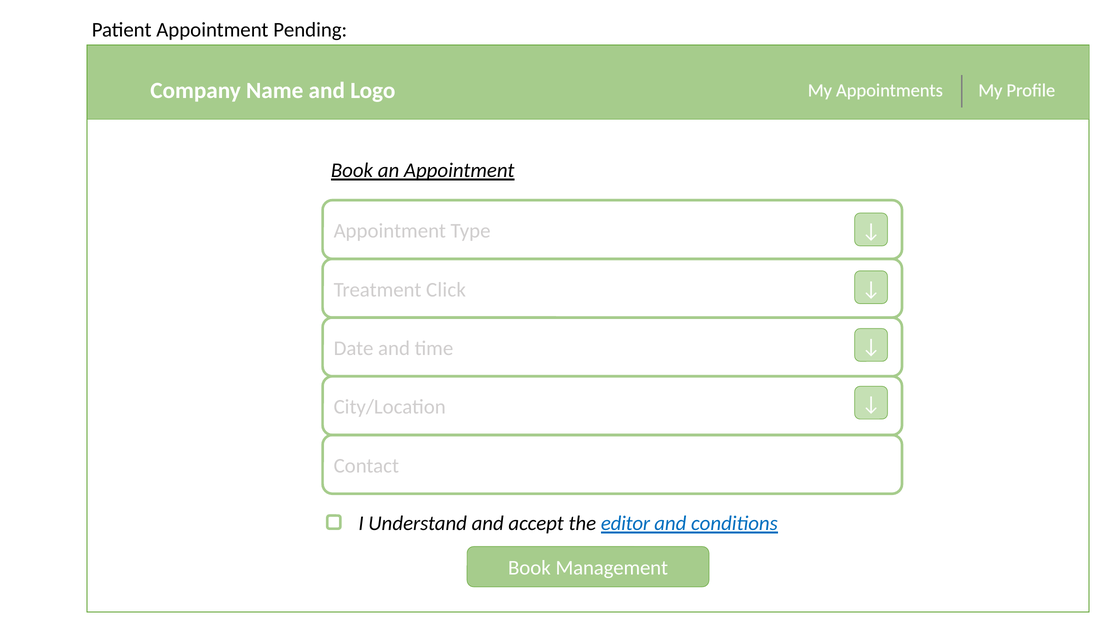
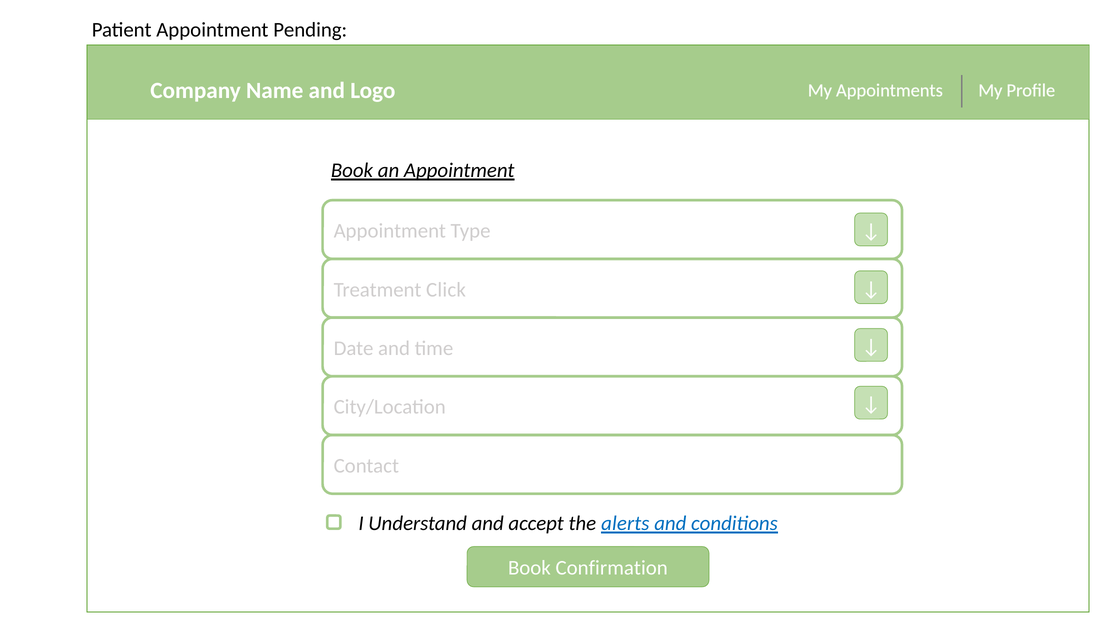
editor: editor -> alerts (625, 523)
Management: Management -> Confirmation (612, 568)
